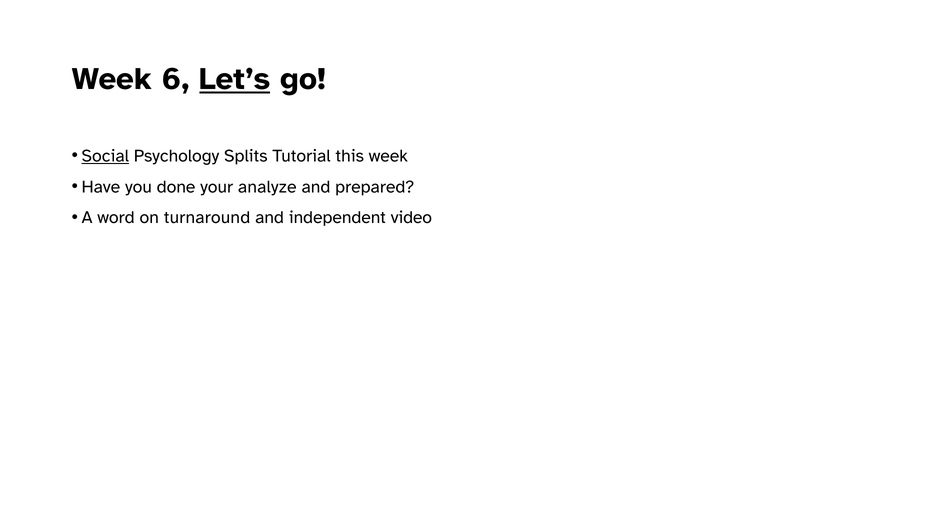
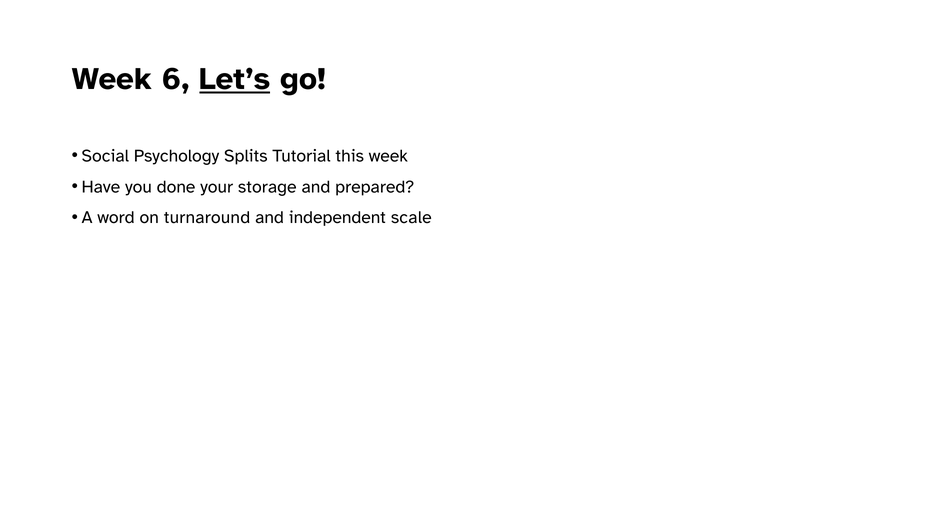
Social underline: present -> none (105, 156)
analyze: analyze -> storage (267, 187)
video: video -> scale (411, 218)
